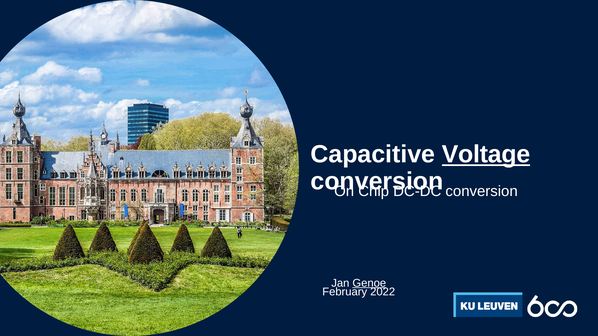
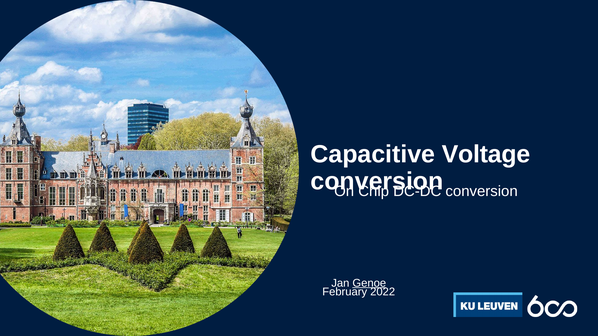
Voltage underline: present -> none (486, 155)
